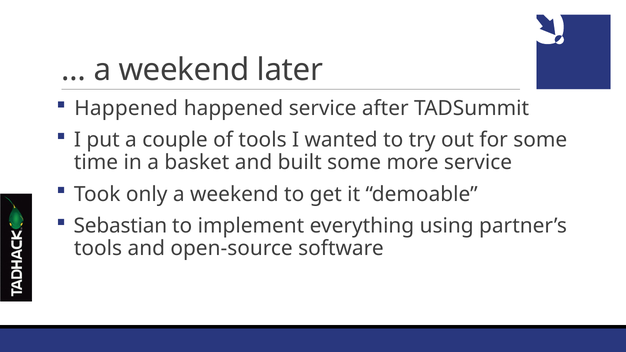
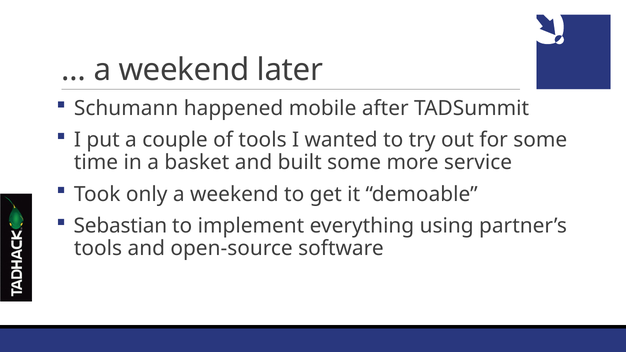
Happened: Happened -> Schumann (126, 108)
happened service: service -> mobile (323, 108)
